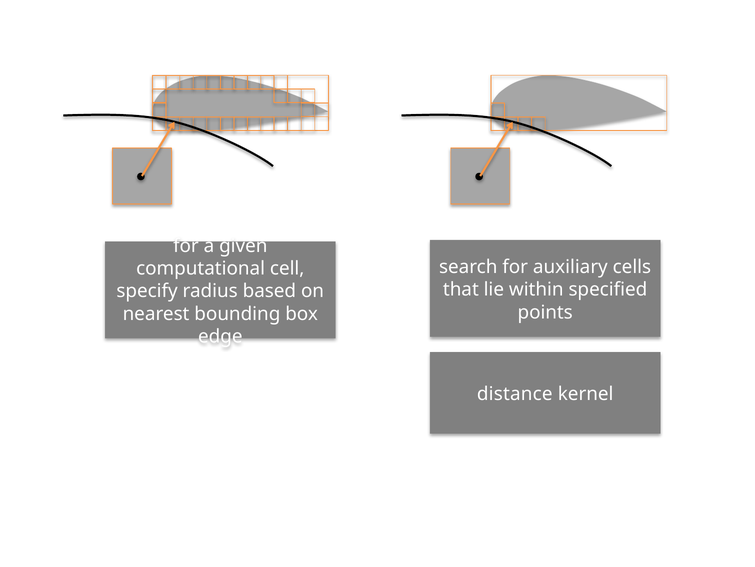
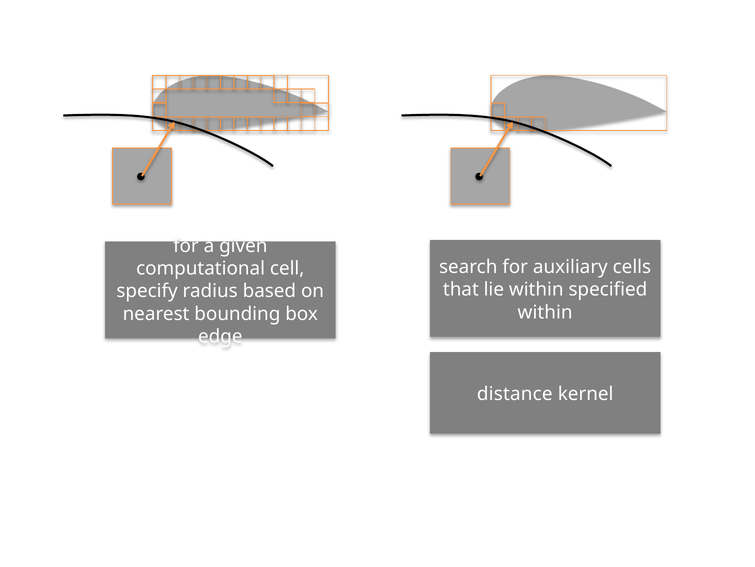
points: points -> within (545, 312)
